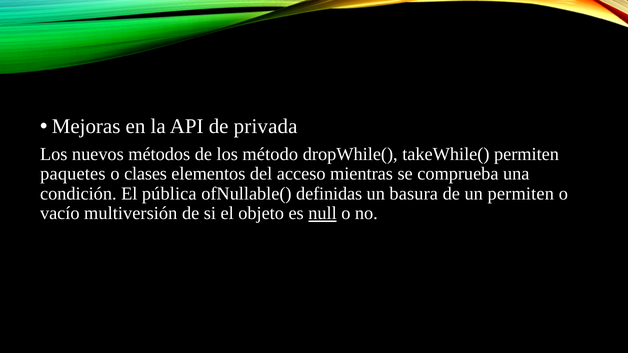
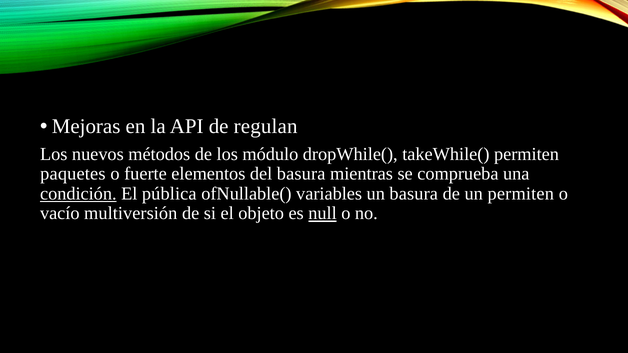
privada: privada -> regulan (266, 127)
método: método -> módulo (270, 154)
clases: clases -> fuerte (145, 174)
del acceso: acceso -> basura (301, 174)
condición underline: none -> present (78, 194)
definidas: definidas -> variables (329, 194)
